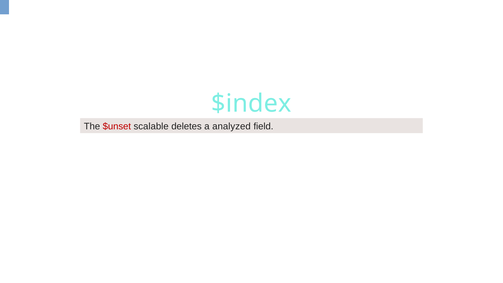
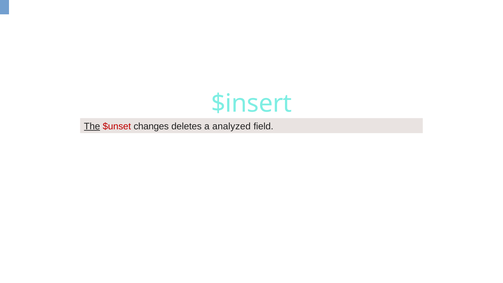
$index: $index -> $insert (252, 104)
The underline: none -> present (92, 126)
scalable: scalable -> changes (151, 126)
